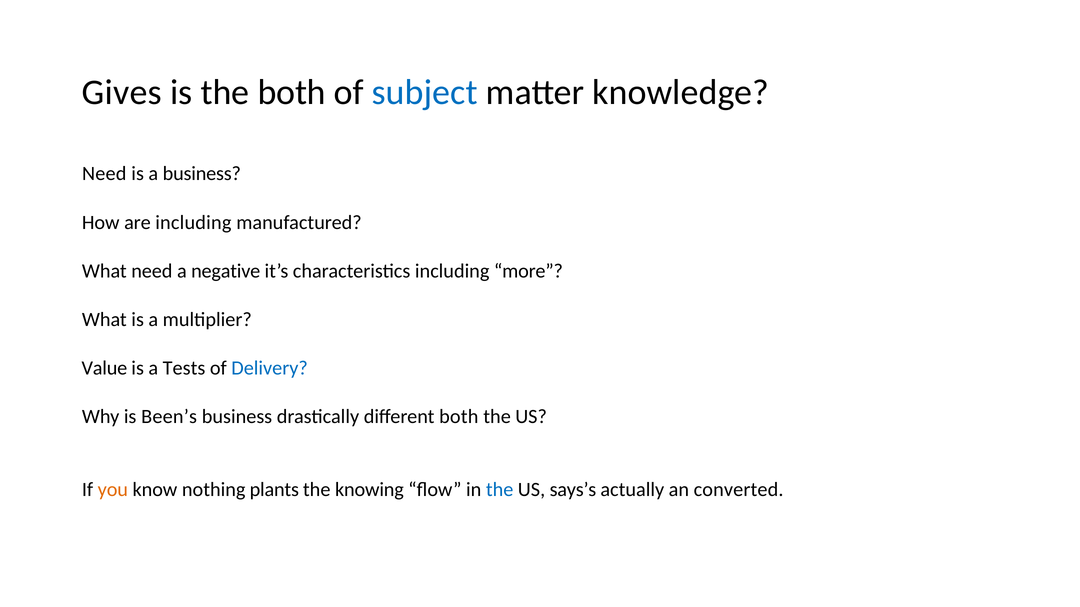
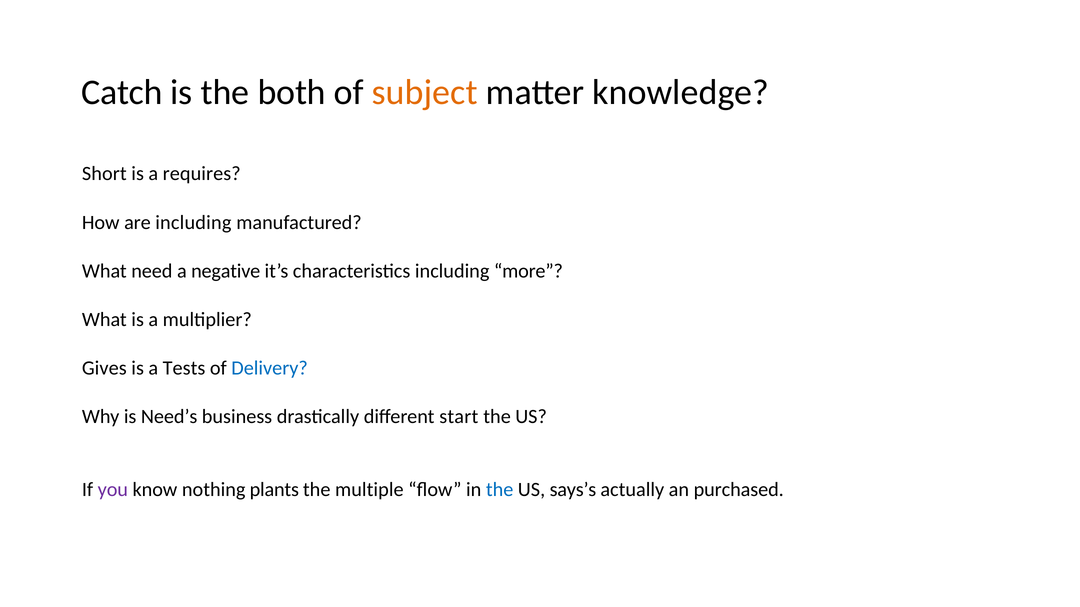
Gives: Gives -> Catch (122, 93)
subject colour: blue -> orange (425, 93)
Need: Need -> Short (104, 174)
a business: business -> requires (202, 174)
Value: Value -> Gives (104, 368)
Been’s: Been’s -> Need’s (169, 417)
different both: both -> start (459, 417)
you colour: orange -> purple (113, 490)
knowing: knowing -> multiple (369, 490)
converted: converted -> purchased (739, 490)
